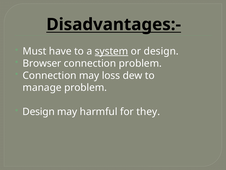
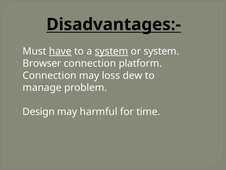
have underline: none -> present (60, 51)
or design: design -> system (161, 51)
connection problem: problem -> platform (140, 63)
they: they -> time (148, 111)
